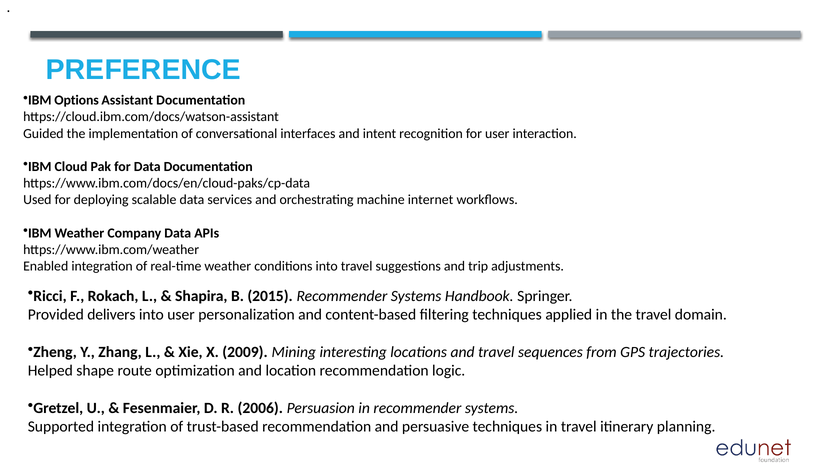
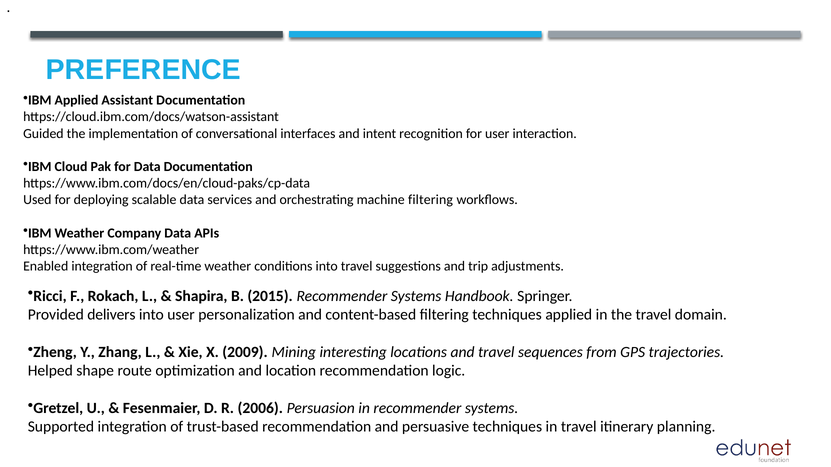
IBM Options: Options -> Applied (77, 100)
machine internet: internet -> filtering (430, 200)
